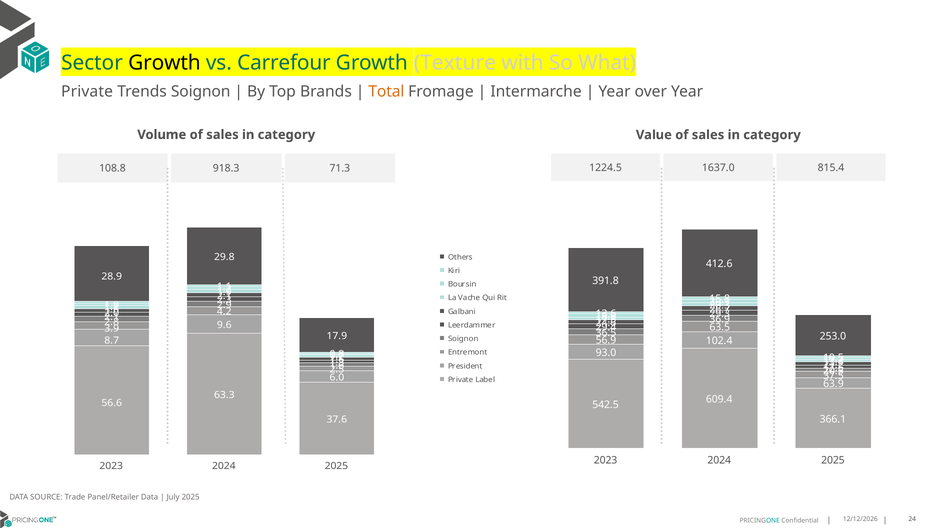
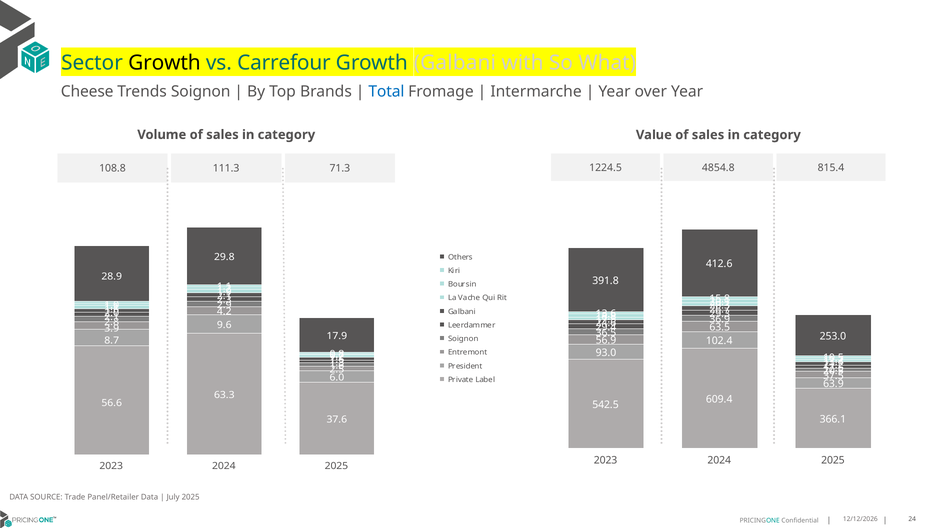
Growth Texture: Texture -> Galbani (455, 63)
Private: Private -> Cheese (87, 92)
Total colour: orange -> blue (386, 92)
1637.0: 1637.0 -> 4854.8 (718, 168)
918.3: 918.3 -> 111.3 (226, 169)
